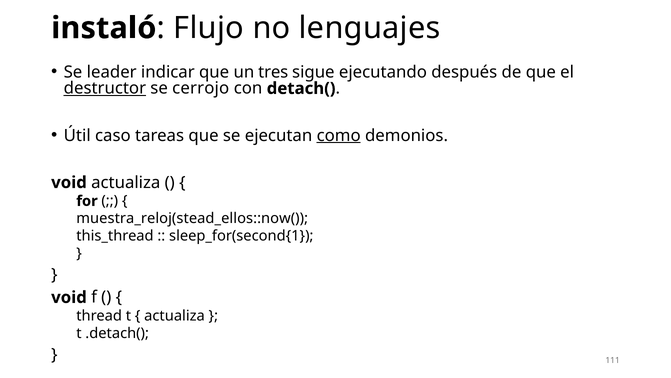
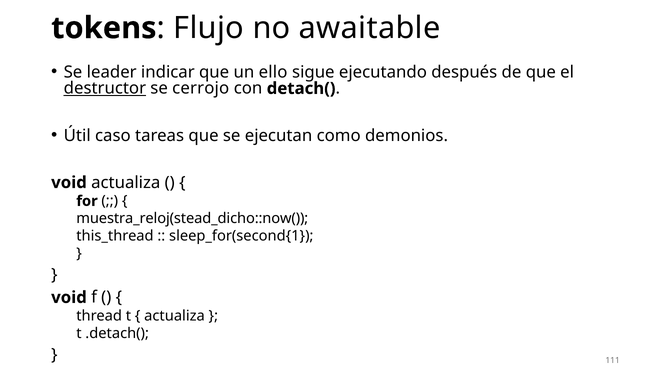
instaló: instaló -> tokens (104, 28)
lenguajes: lenguajes -> awaitable (370, 28)
tres: tres -> ello (273, 72)
como underline: present -> none (339, 135)
muestra_reloj(stead_ellos::now(: muestra_reloj(stead_ellos::now( -> muestra_reloj(stead_dicho::now( (192, 218)
